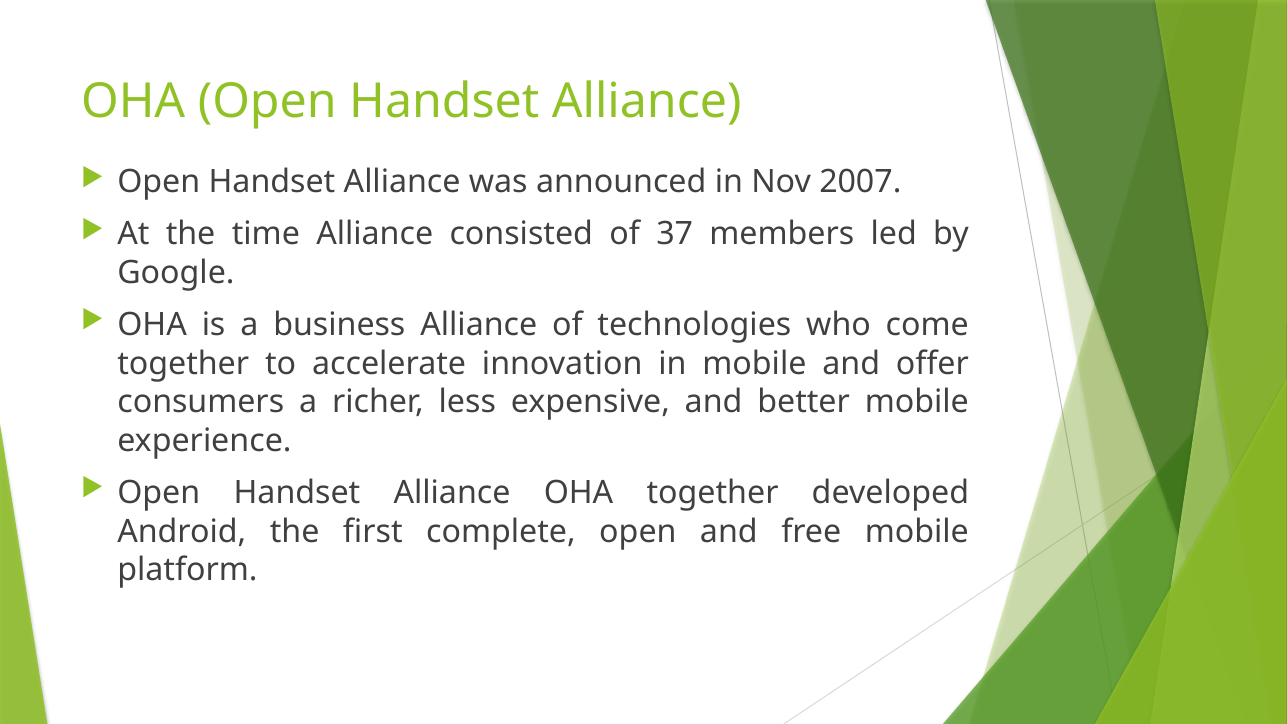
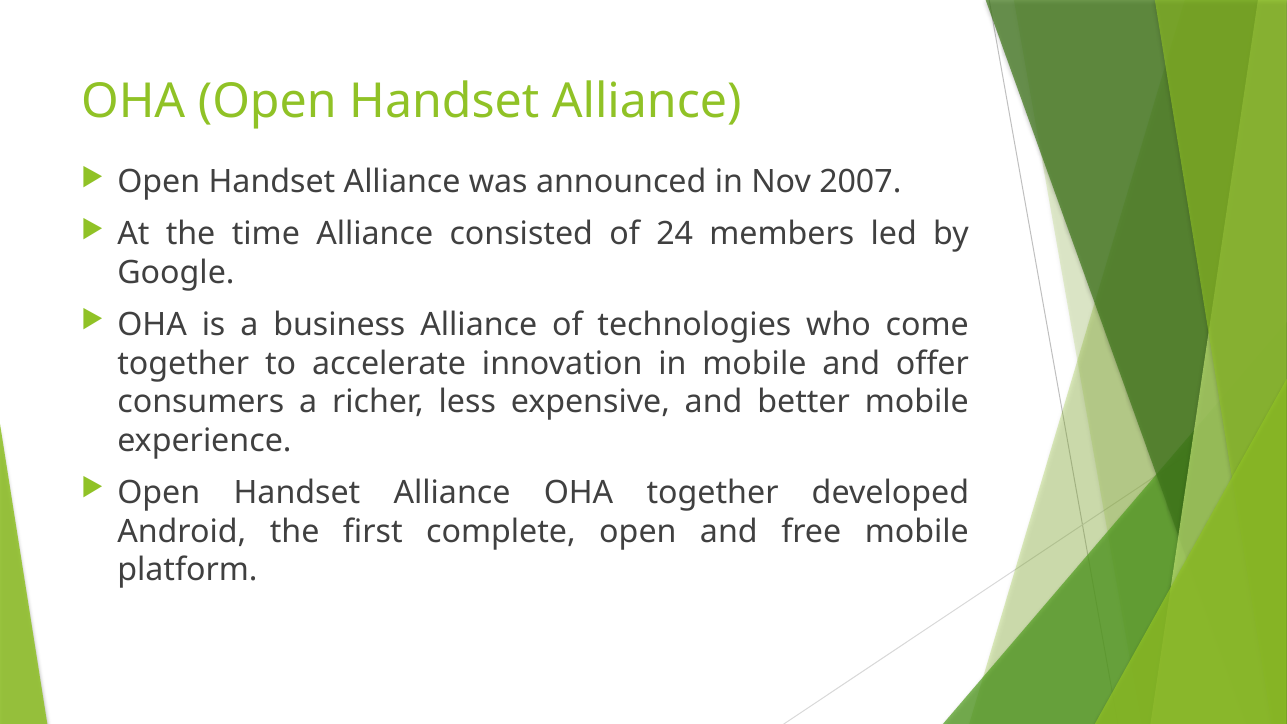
37: 37 -> 24 (675, 234)
